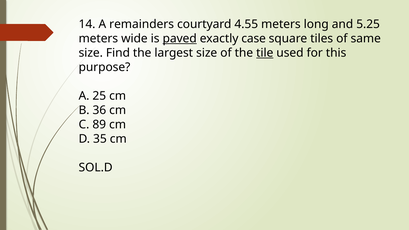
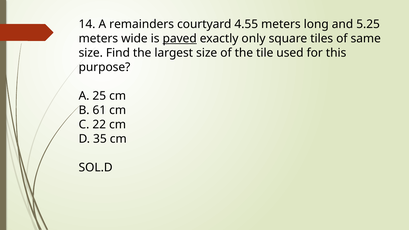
case: case -> only (254, 39)
tile underline: present -> none (265, 53)
36: 36 -> 61 (99, 110)
89: 89 -> 22 (99, 125)
